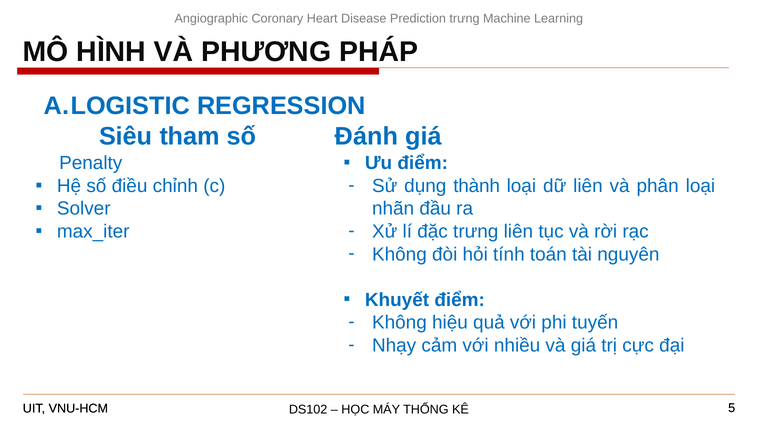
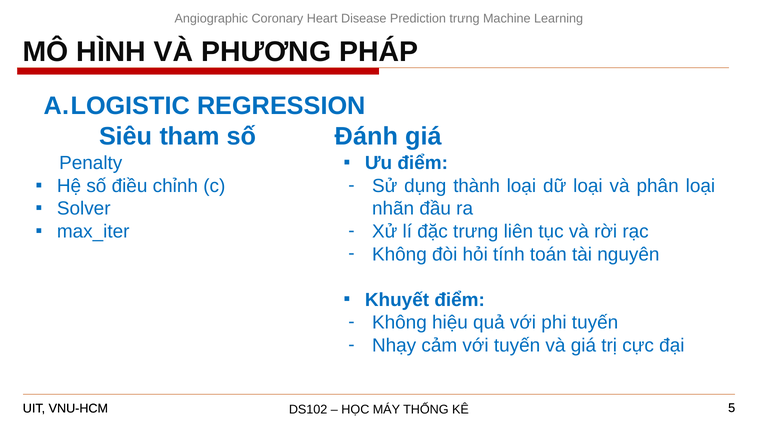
dữ liên: liên -> loại (588, 186)
với nhiều: nhiều -> tuyến (517, 345)
